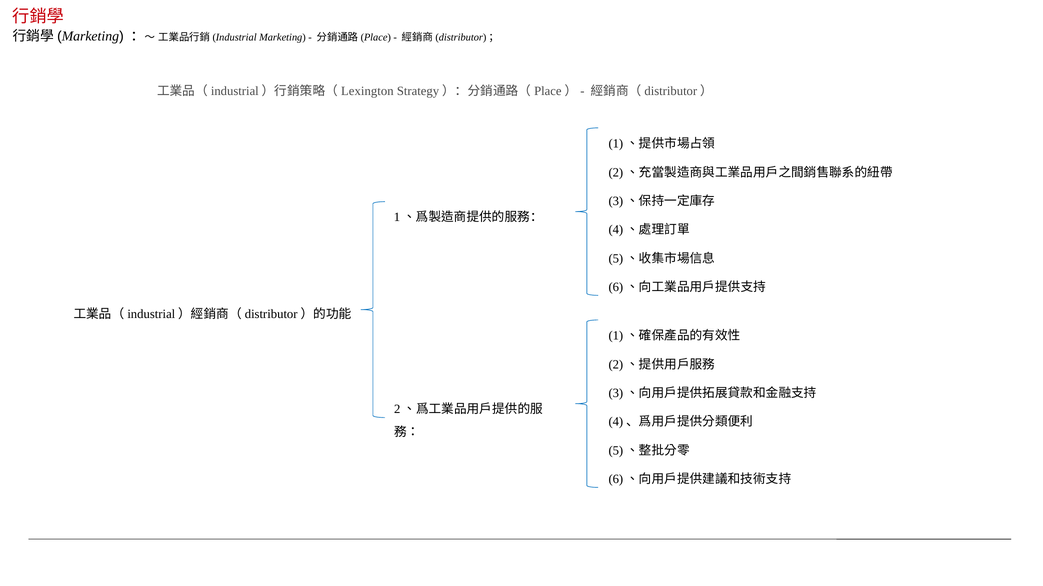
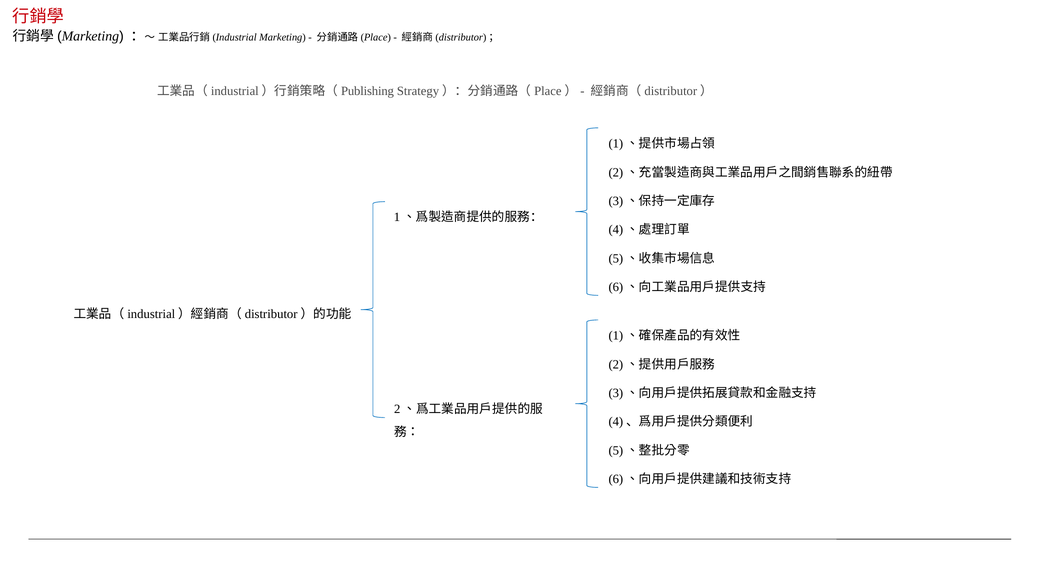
Lexington: Lexington -> Publishing (367, 91)
